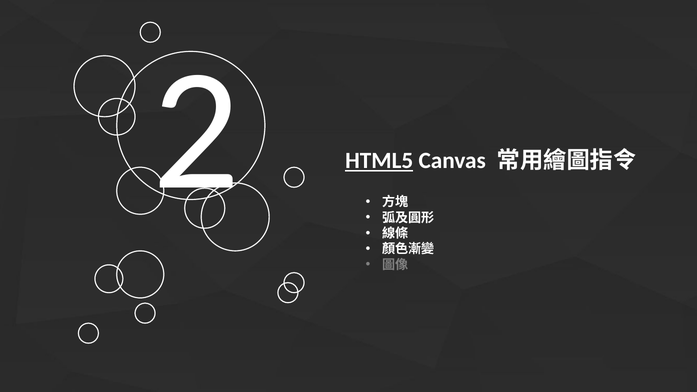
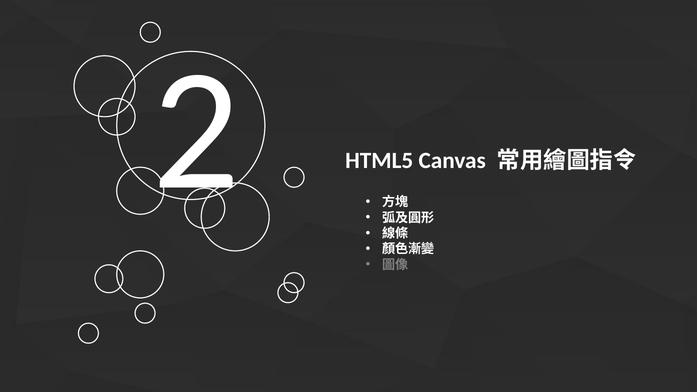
HTML5 underline: present -> none (379, 161)
